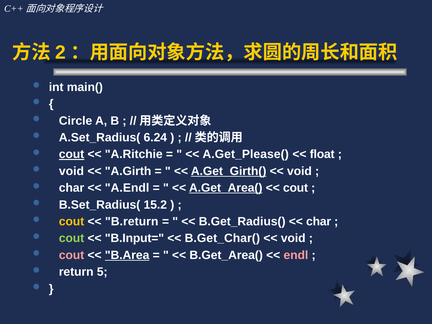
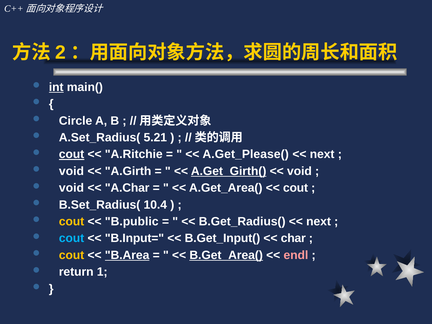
int underline: none -> present (56, 87)
6.24: 6.24 -> 5.21 (155, 138)
float: float -> next (322, 154)
char: char -> void (71, 188)
A.Endl: A.Endl -> A.Char (127, 188)
A.Get_Area( underline: present -> none (226, 188)
15.2: 15.2 -> 10.4 (155, 205)
B.return: B.return -> B.public (132, 222)
char: char -> next (319, 222)
cout colour: light green -> light blue (72, 238)
B.Get_Char(: B.Get_Char( -> B.Get_Input( (222, 238)
void: void -> char (293, 238)
cout colour: pink -> yellow (72, 255)
B.Get_Area( underline: none -> present (226, 255)
5: 5 -> 1 (102, 272)
